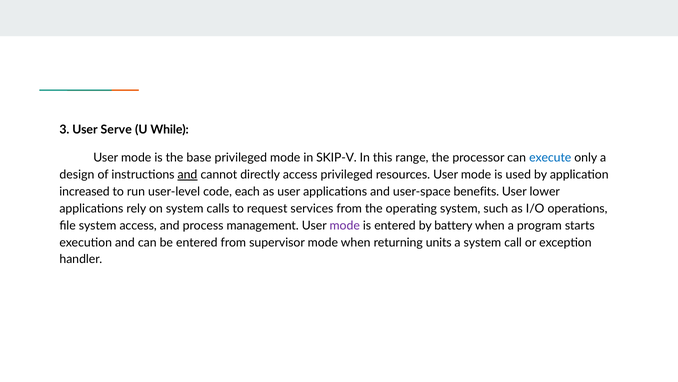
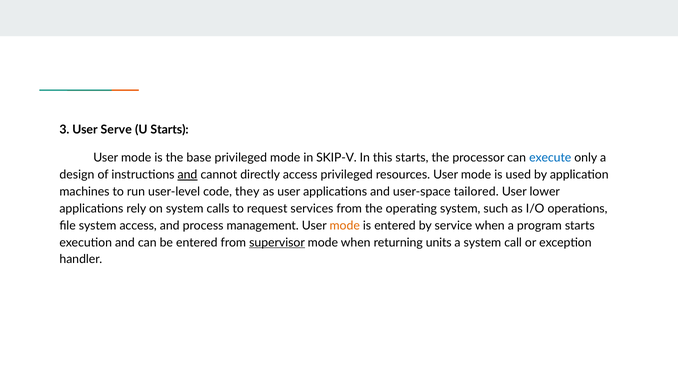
U While: While -> Starts (170, 129)
this range: range -> starts (412, 158)
increased: increased -> machines (84, 191)
each: each -> they (247, 191)
benefits: benefits -> tailored (476, 191)
mode colour: purple -> orange (345, 225)
battery: battery -> service (453, 225)
supervisor underline: none -> present (277, 242)
